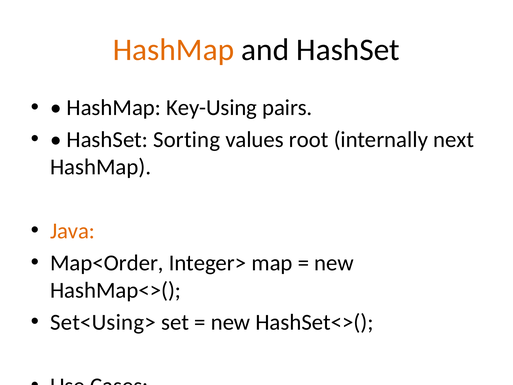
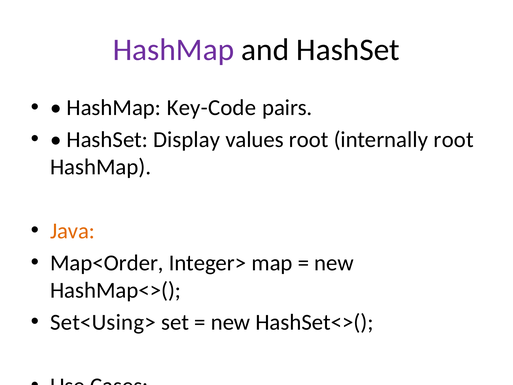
HashMap colour: orange -> purple (173, 50)
Key-Using: Key-Using -> Key-Code (211, 108)
Sorting: Sorting -> Display (187, 140)
internally next: next -> root (454, 140)
